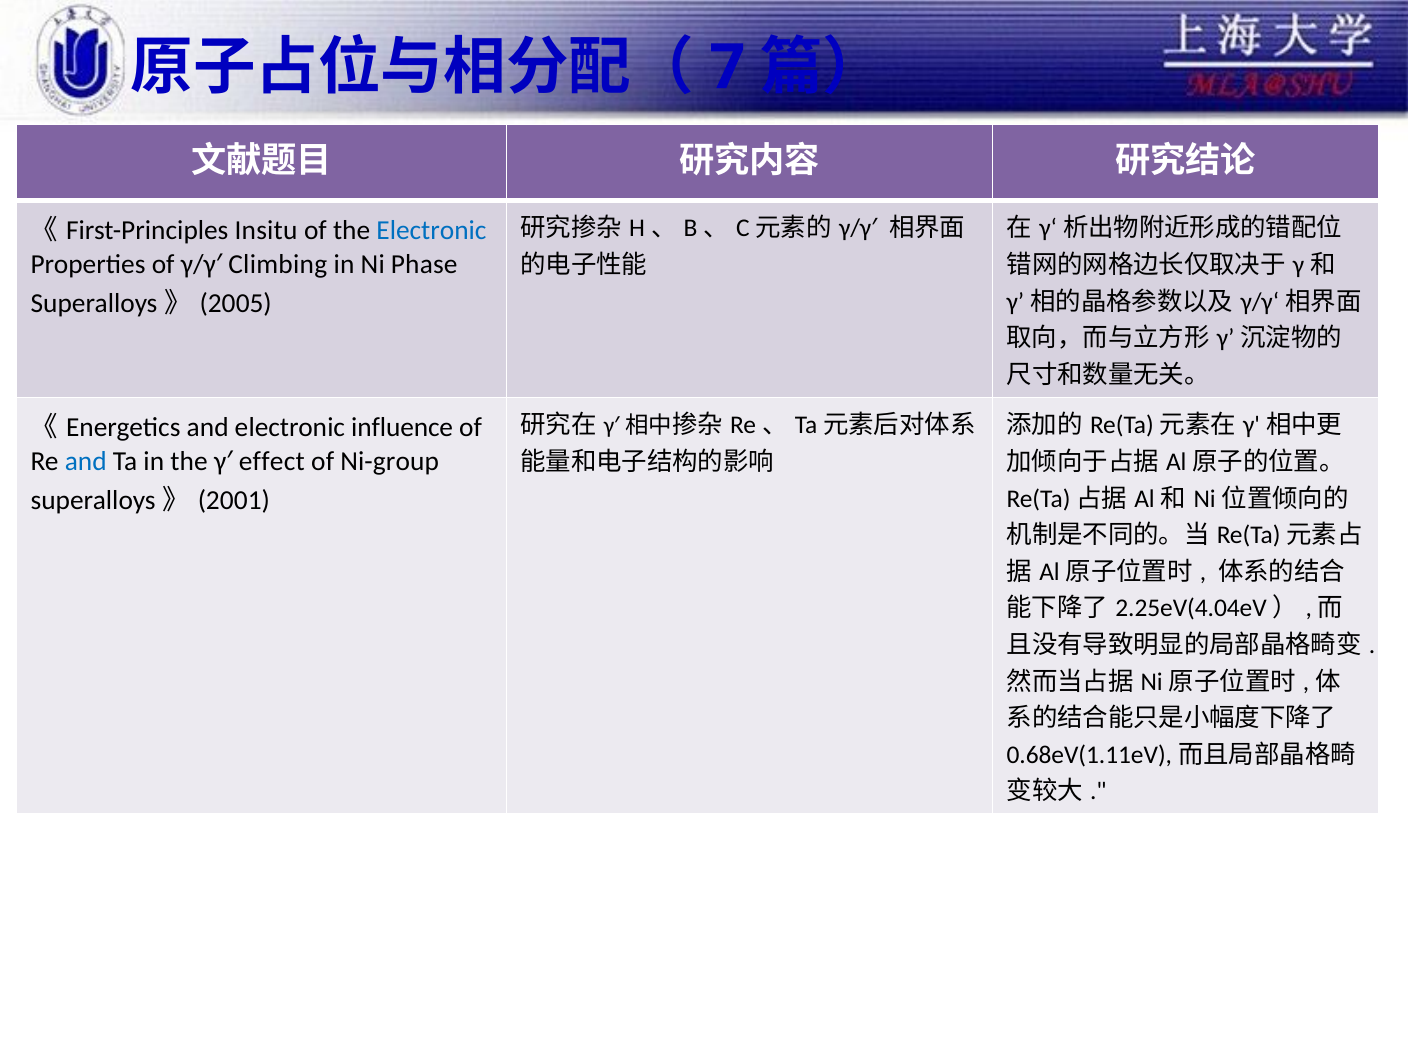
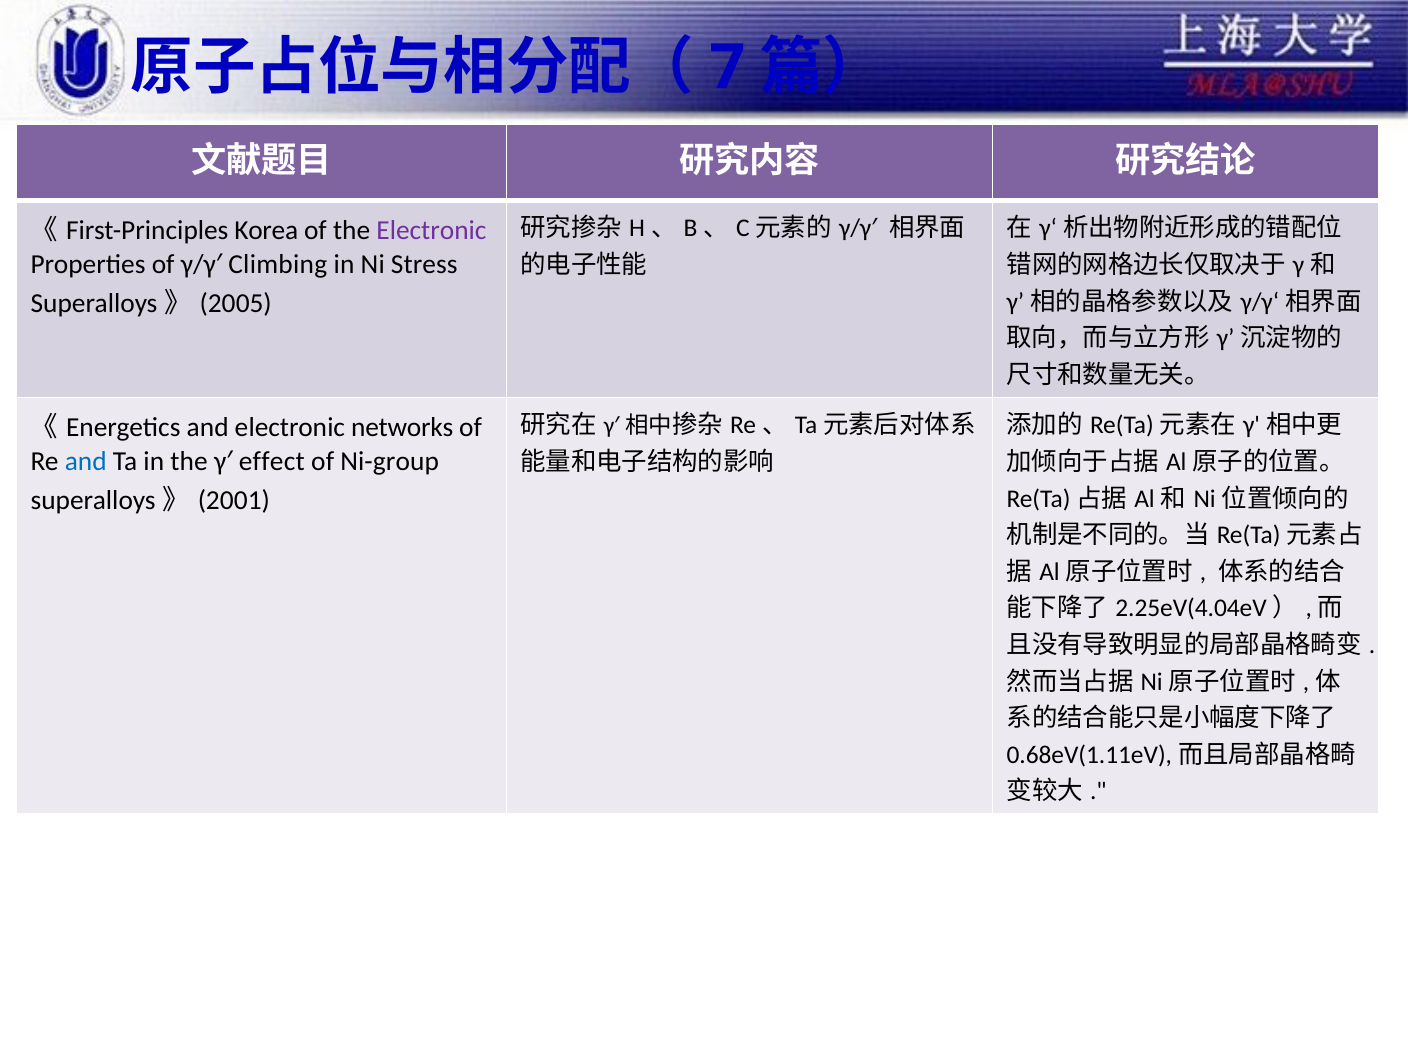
Insitu: Insitu -> Korea (266, 230)
Electronic colour: blue -> purple (431, 230)
Phase: Phase -> Stress (424, 265)
influence: influence -> networks (402, 428)
